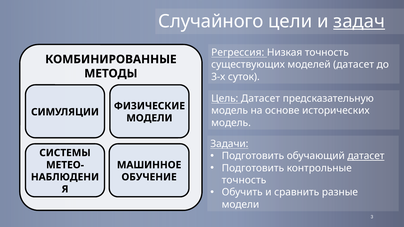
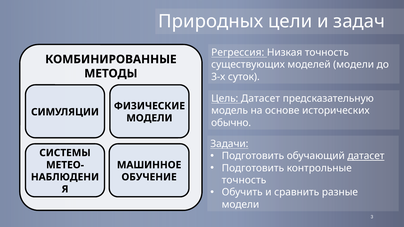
Случайного: Случайного -> Природных (211, 21)
задач underline: present -> none (359, 21)
моделей датасет: датасет -> модели (354, 65)
модель: модель -> обычно (231, 123)
